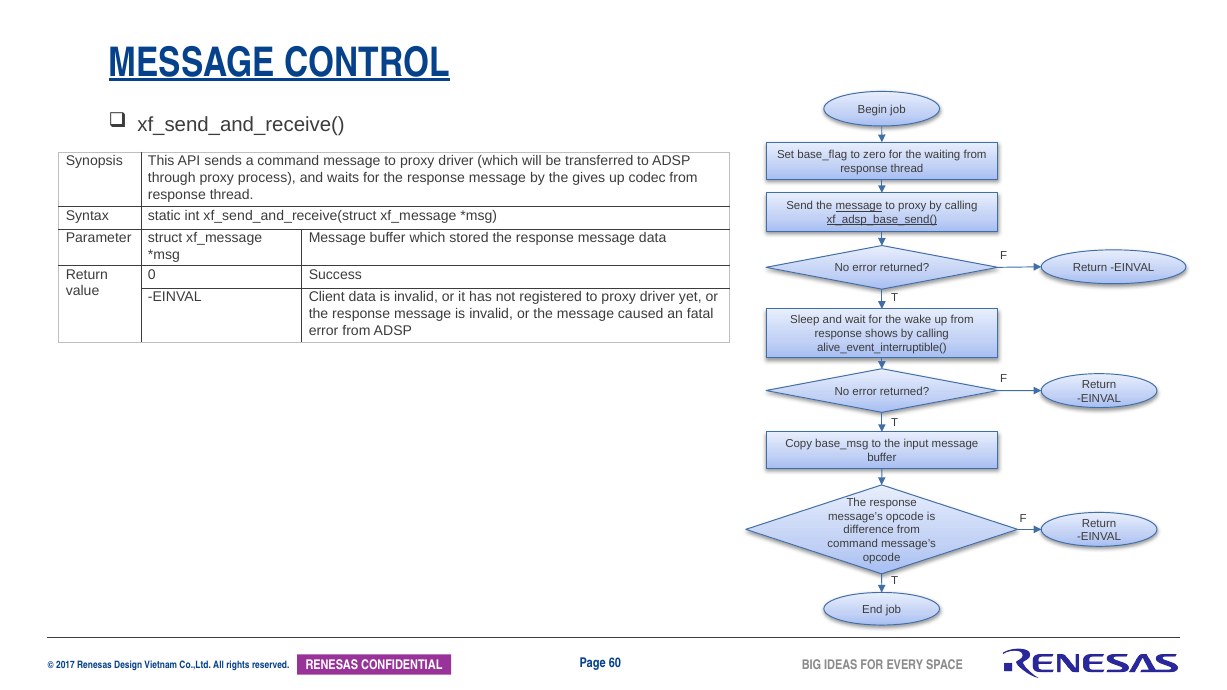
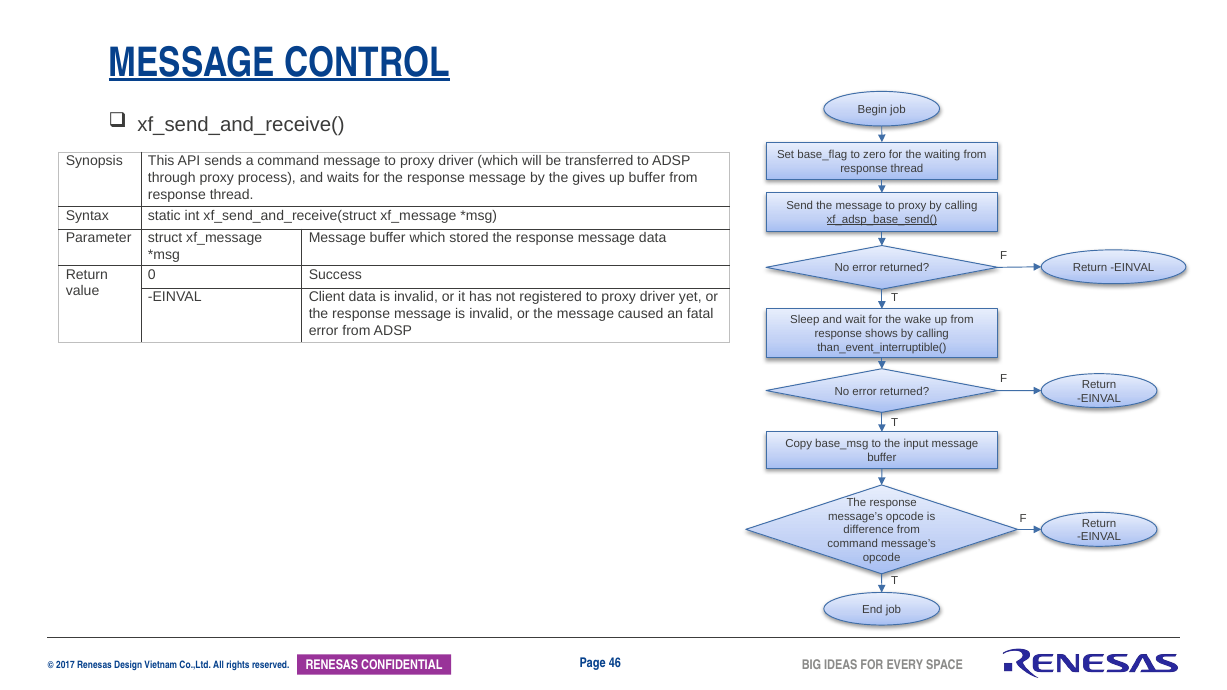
up codec: codec -> buffer (647, 178)
message underline: present -> none (859, 206)
alive_event_interruptible(: alive_event_interruptible( -> than_event_interruptible( (882, 348)
60: 60 -> 46 (615, 663)
